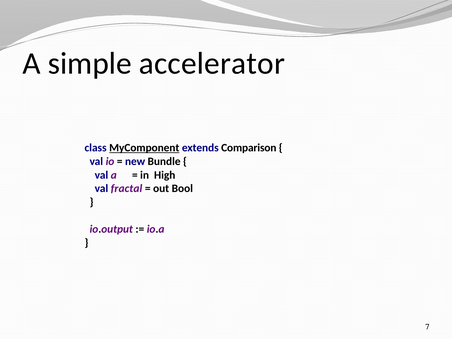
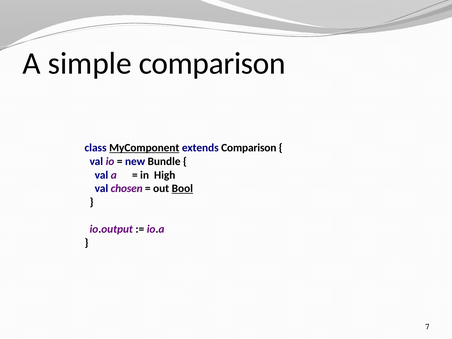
simple accelerator: accelerator -> comparison (212, 63)
fractal: fractal -> chosen (127, 189)
Bool underline: none -> present (182, 189)
